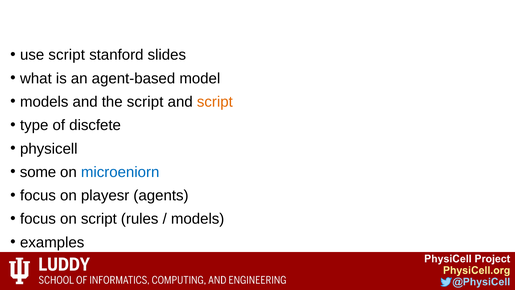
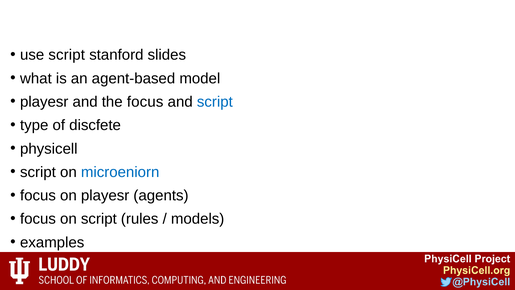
models: models -> playesr (44, 102)
the script: script -> focus (145, 102)
script colour: orange -> blue (215, 102)
some: some -> script (38, 172)
